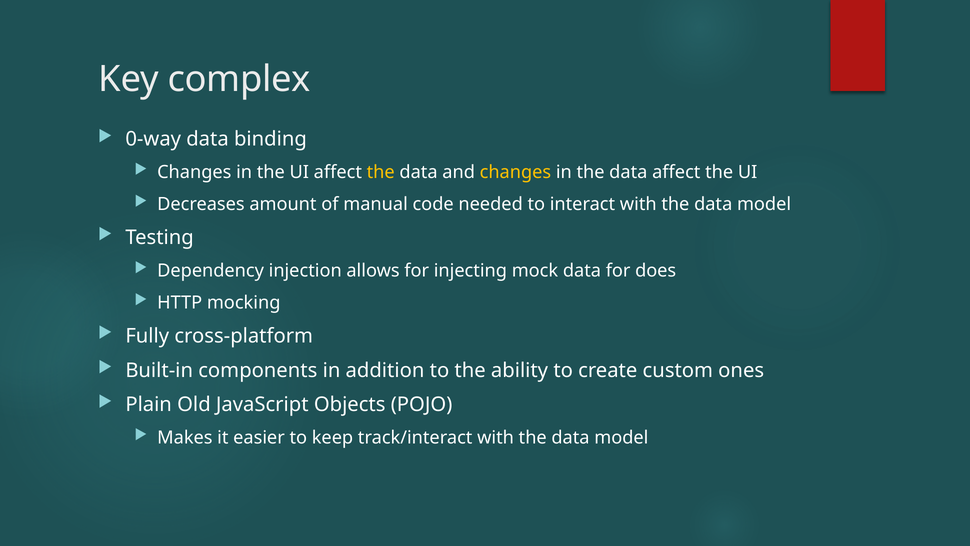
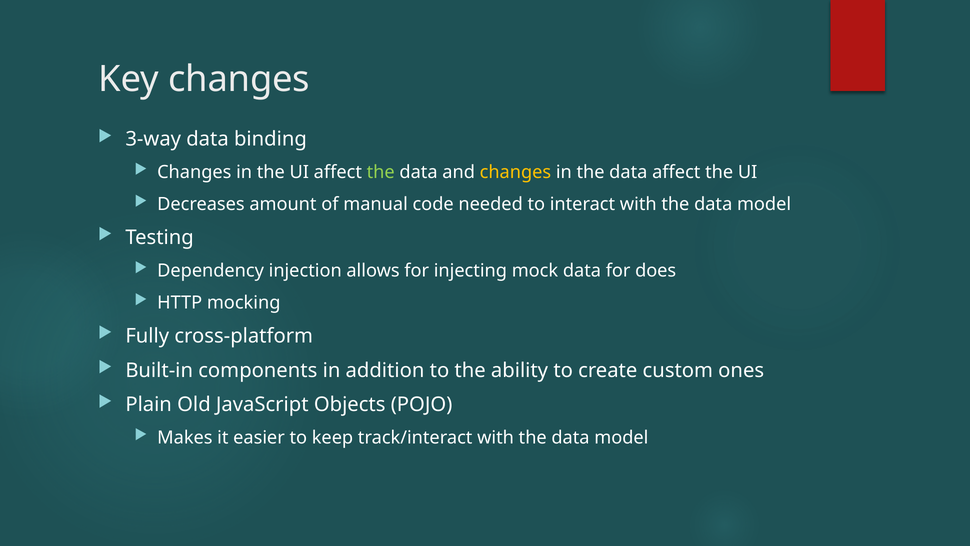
Key complex: complex -> changes (239, 79)
0-way: 0-way -> 3-way (153, 139)
the colour: yellow -> light green (381, 172)
